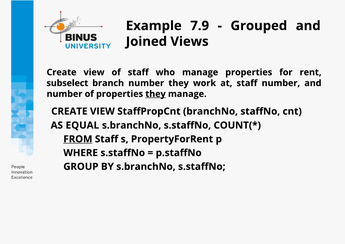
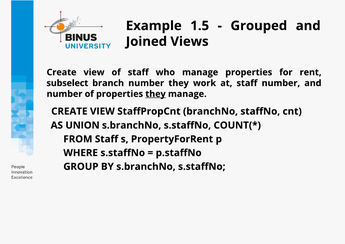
7.9: 7.9 -> 1.5 (200, 26)
EQUAL: EQUAL -> UNION (83, 125)
FROM underline: present -> none (78, 139)
